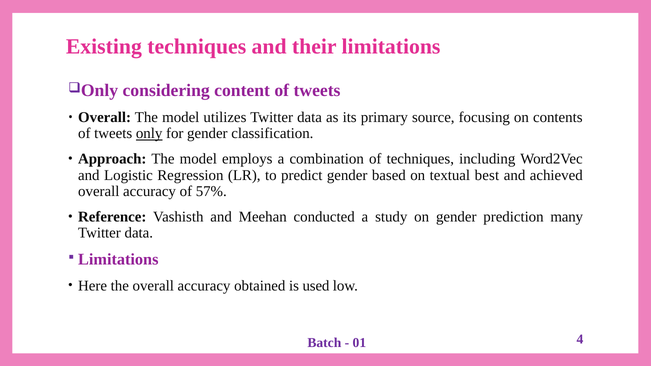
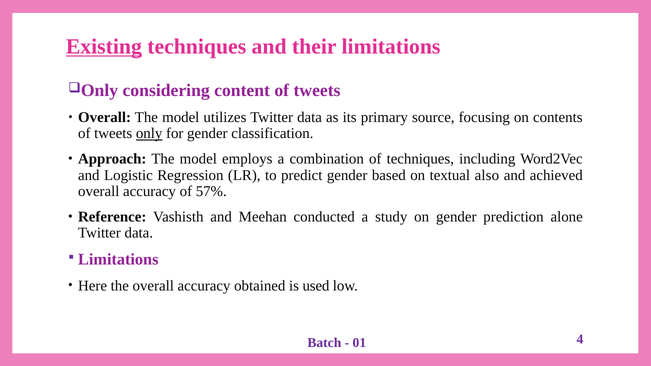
Existing underline: none -> present (104, 47)
best: best -> also (487, 175)
many: many -> alone (567, 217)
